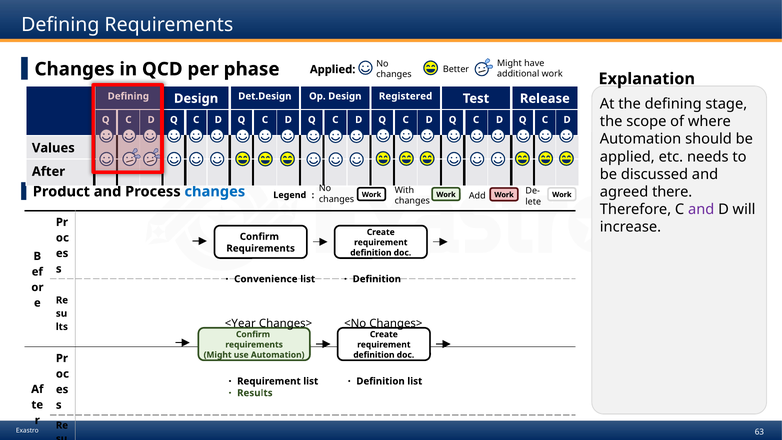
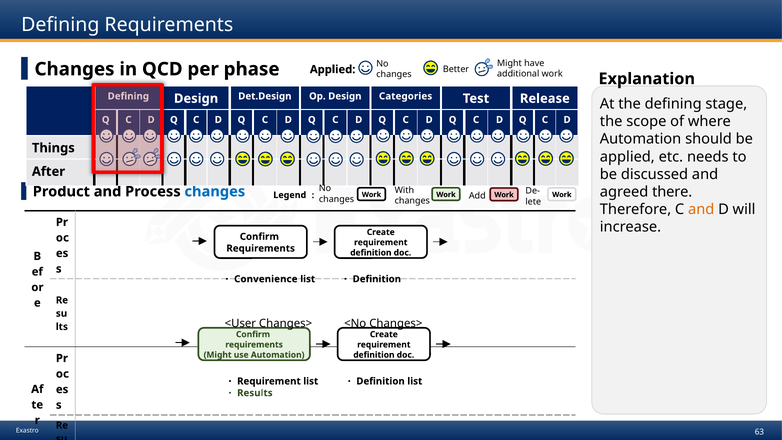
Registered: Registered -> Categories (406, 96)
Values: Values -> Things (53, 148)
and colour: purple -> orange (701, 209)
<Year: <Year -> <User (240, 323)
